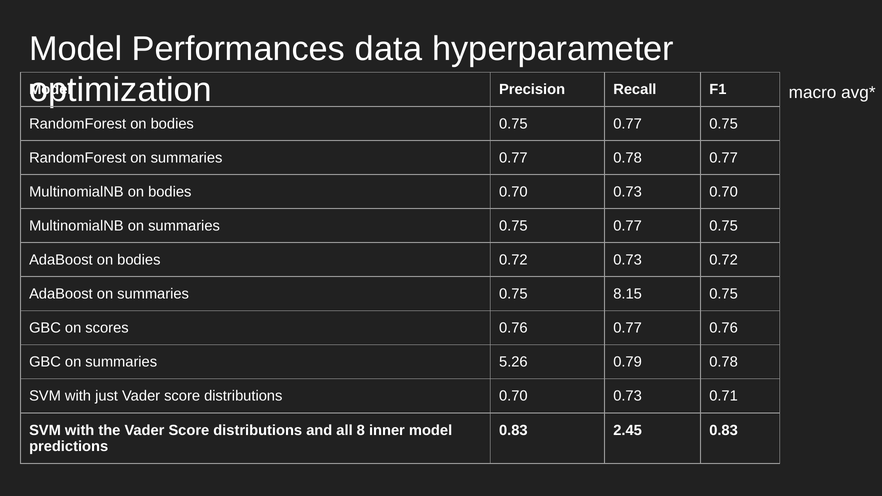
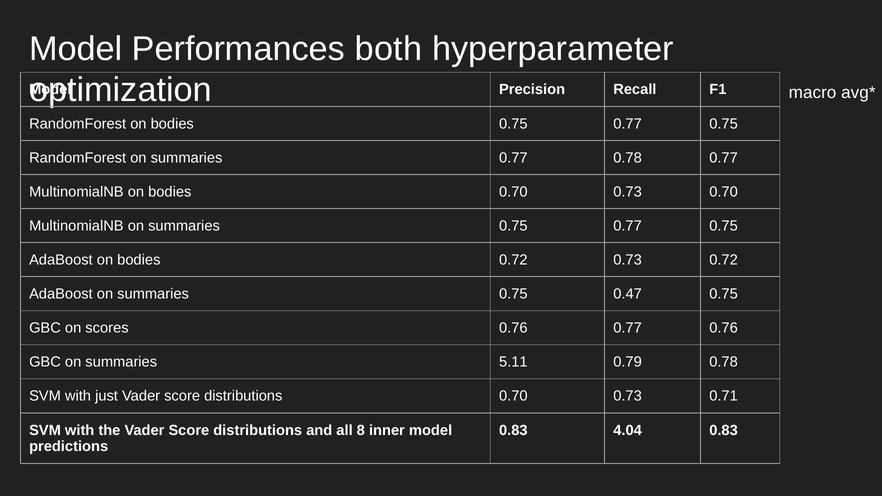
data: data -> both (388, 49)
8.15: 8.15 -> 0.47 (628, 294)
5.26: 5.26 -> 5.11 (513, 362)
2.45: 2.45 -> 4.04 (628, 430)
